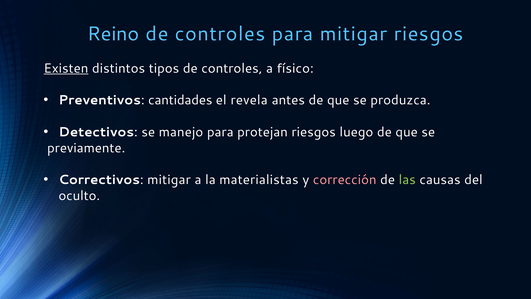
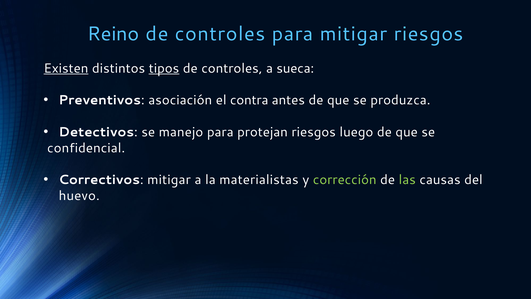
tipos underline: none -> present (164, 68)
físico: físico -> sueca (295, 68)
cantidades: cantidades -> asociación (180, 100)
revela: revela -> contra (249, 100)
previamente: previamente -> confidencial (86, 148)
corrección colour: pink -> light green (345, 180)
oculto: oculto -> huevo (79, 196)
